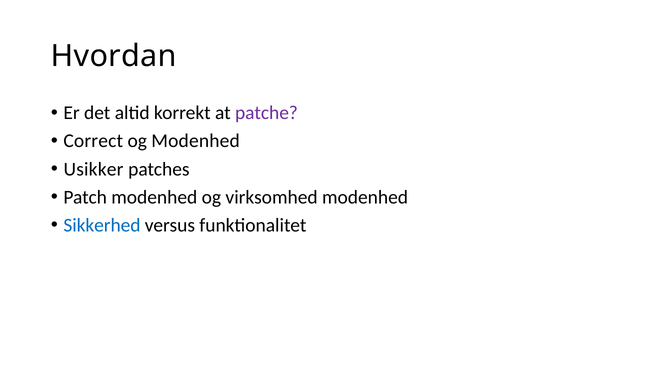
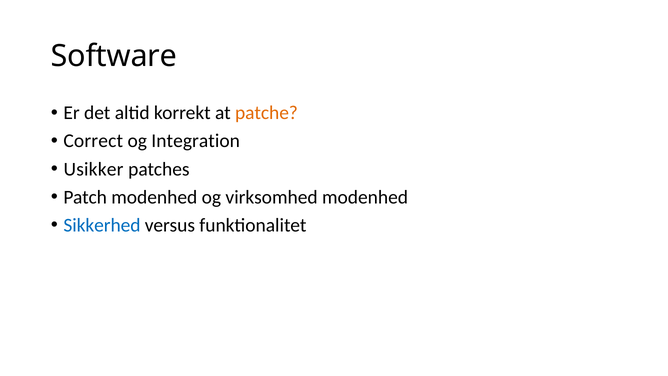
Hvordan: Hvordan -> Software (114, 56)
patche colour: purple -> orange (266, 113)
og Modenhed: Modenhed -> Integration (196, 141)
